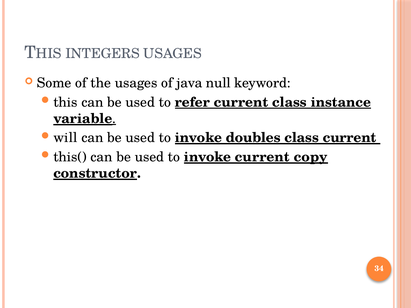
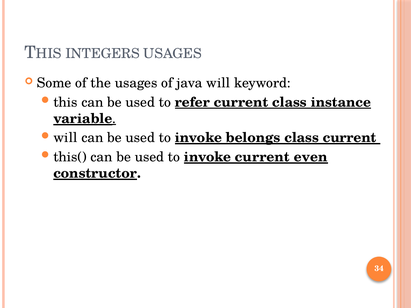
java null: null -> will (218, 83)
doubles: doubles -> belongs (253, 138)
copy: copy -> even (311, 157)
